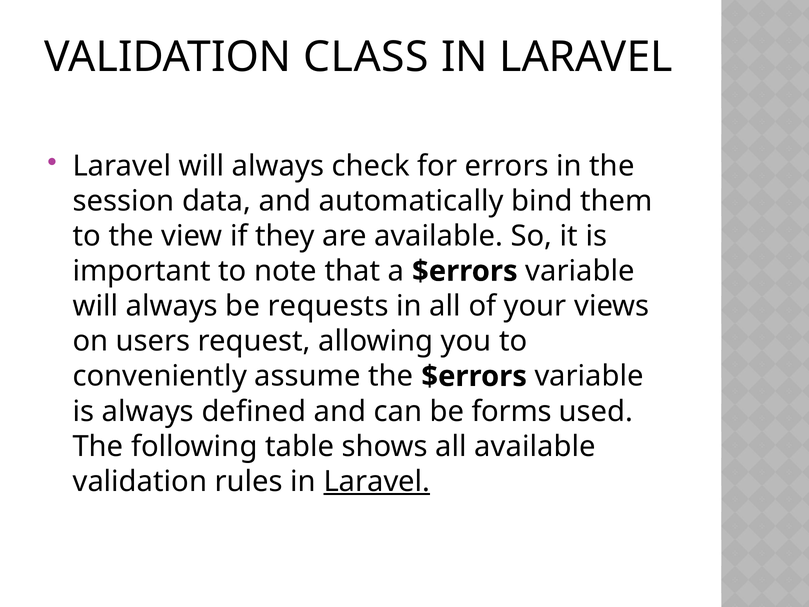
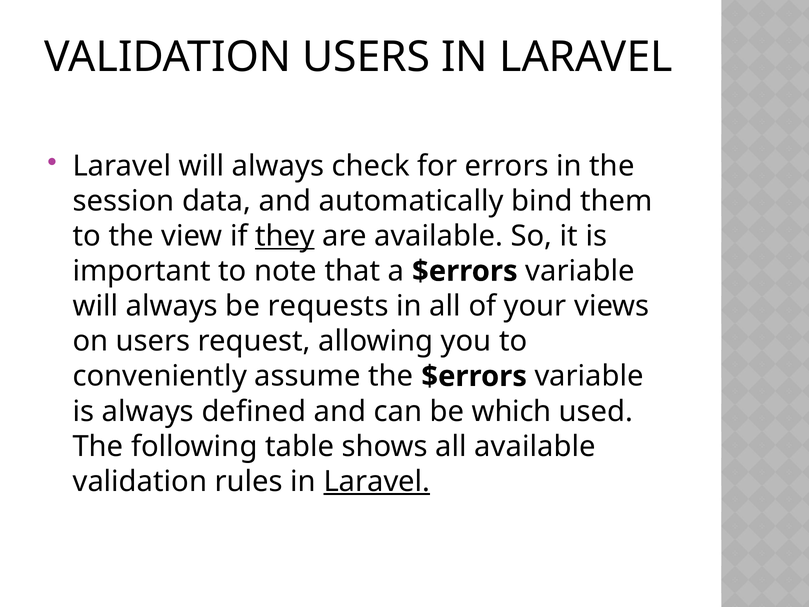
VALIDATION CLASS: CLASS -> USERS (366, 57)
they underline: none -> present (285, 236)
forms: forms -> which (512, 411)
